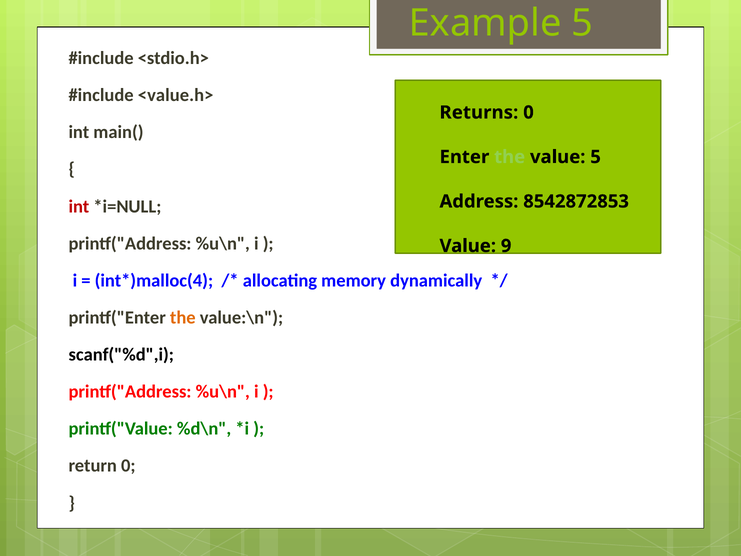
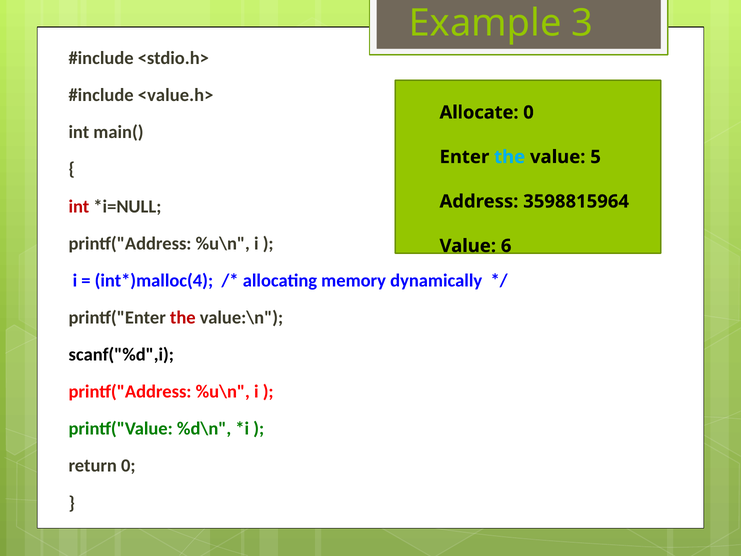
Example 5: 5 -> 3 (582, 23)
Returns: Returns -> Allocate (479, 112)
the colour: light green -> light blue (510, 157)
8542872853: 8542872853 -> 3598815964 (576, 201)
9: 9 -> 6 (506, 246)
the colour: orange -> red (183, 317)
